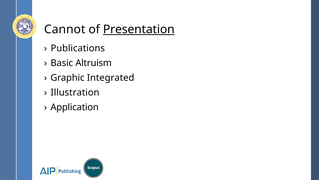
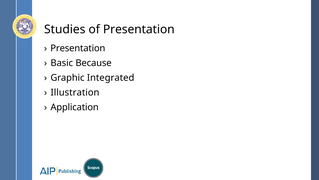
Cannot: Cannot -> Studies (65, 29)
Presentation underline: present -> none (139, 29)
Publications: Publications -> Presentation (78, 48)
Altruism: Altruism -> Because (94, 63)
